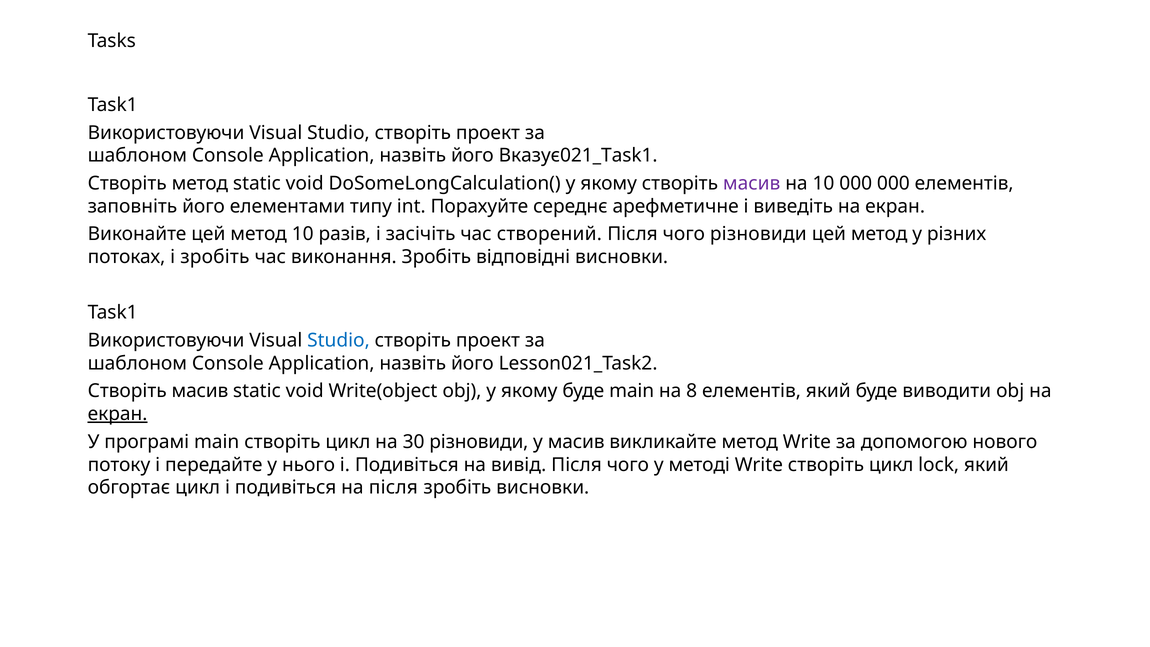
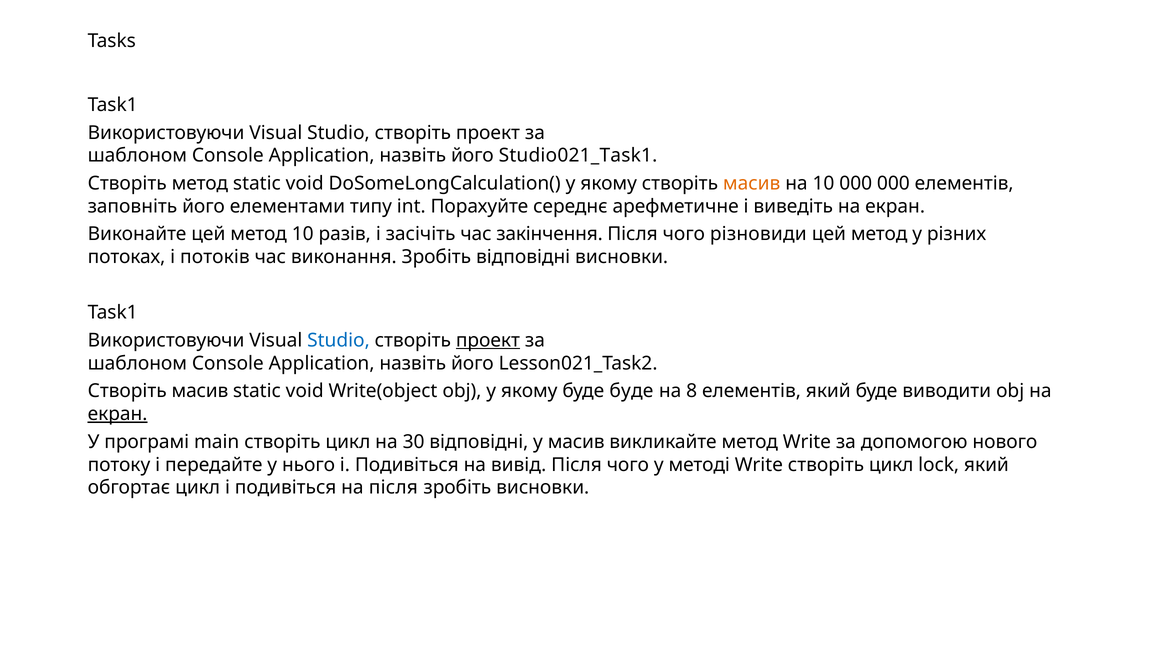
Вказує021_Task1: Вказує021_Task1 -> Studio021_Task1 (578, 156)
масив colour: purple -> orange (752, 183)
створений: створений -> закінчення (550, 234)
і зробіть: зробіть -> потоків (215, 257)
проект underline: none -> present (488, 340)
буде main: main -> буде (631, 391)
30 різновиди: різновиди -> відповідні (479, 442)
